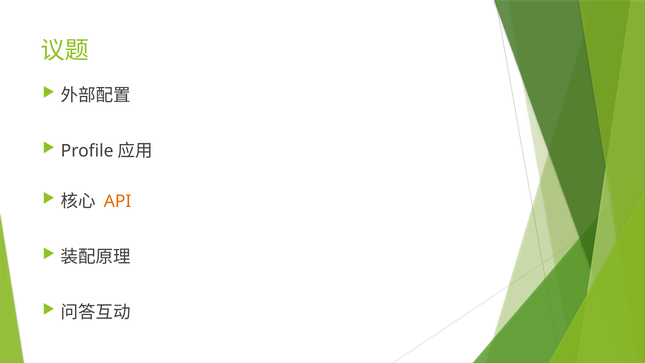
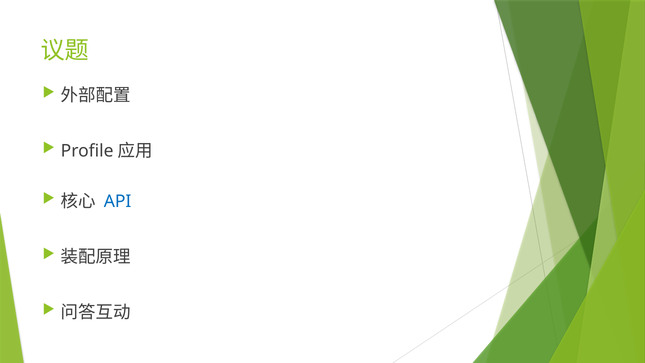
API colour: orange -> blue (118, 201)
